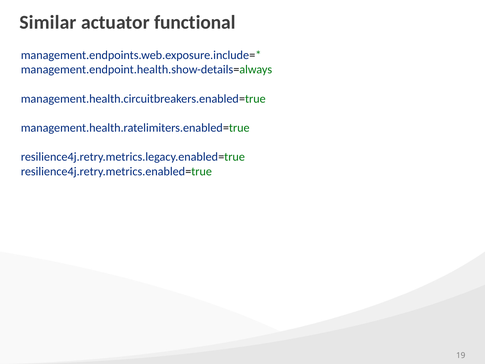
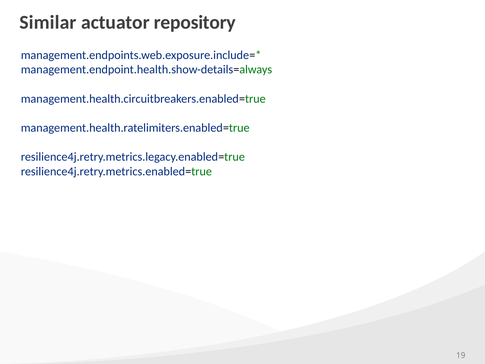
functional: functional -> repository (195, 22)
